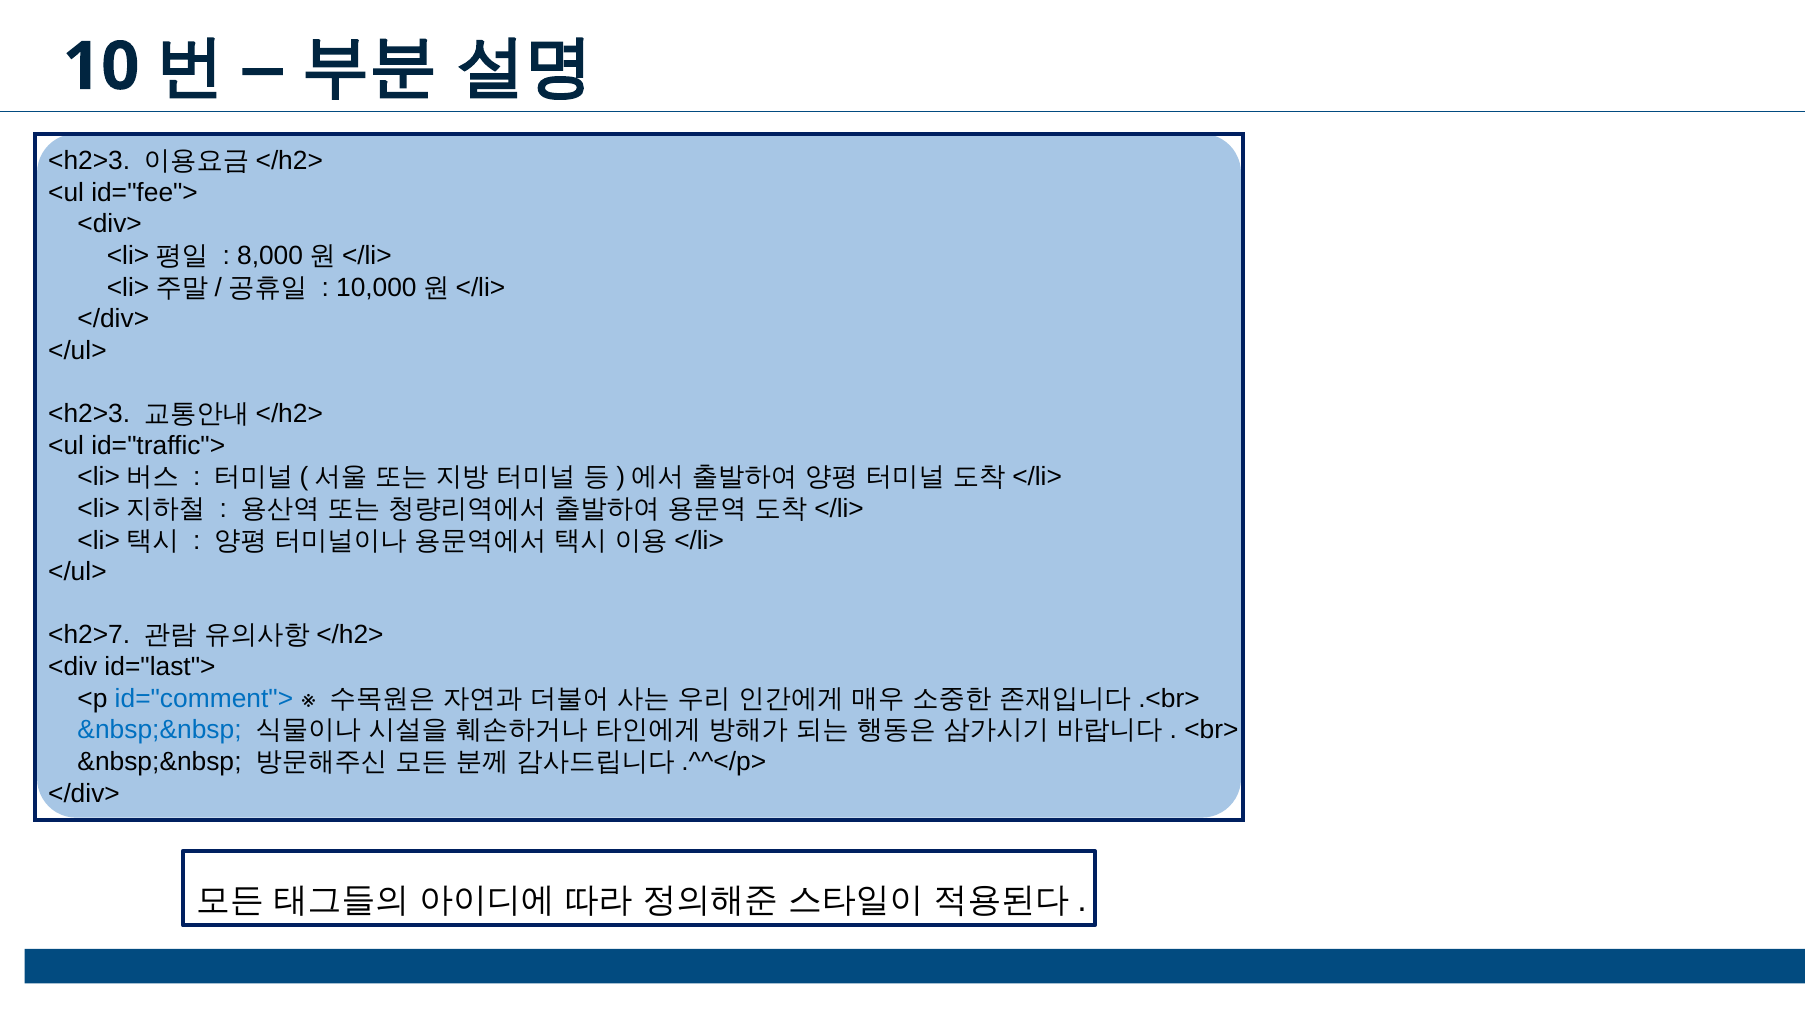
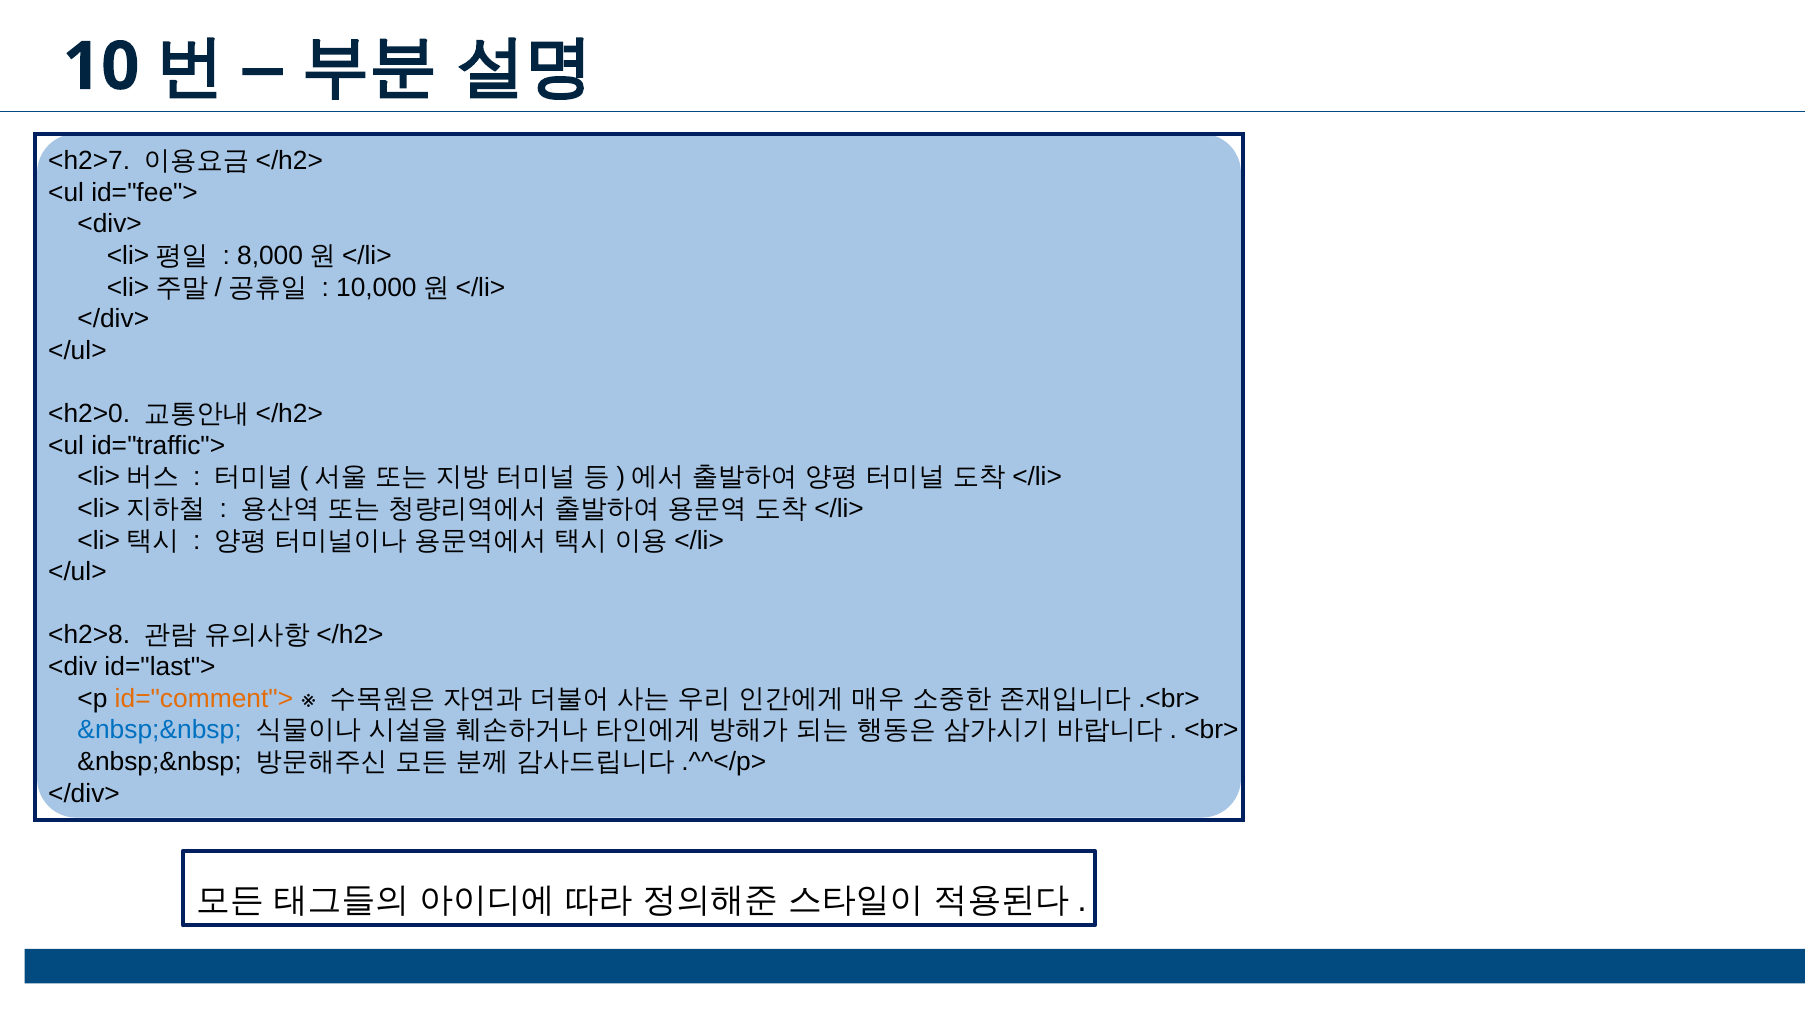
<h2>3: <h2>3 -> <h2>7 (89, 161)
<h2>3: <h2>3 -> <h2>0 (89, 414)
<h2>7: <h2>7 -> <h2>8 (89, 635)
id="comment"> colour: blue -> orange (204, 698)
